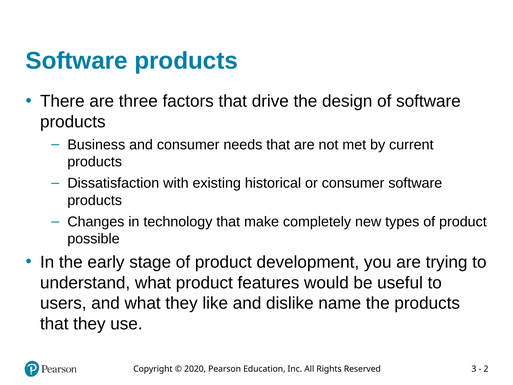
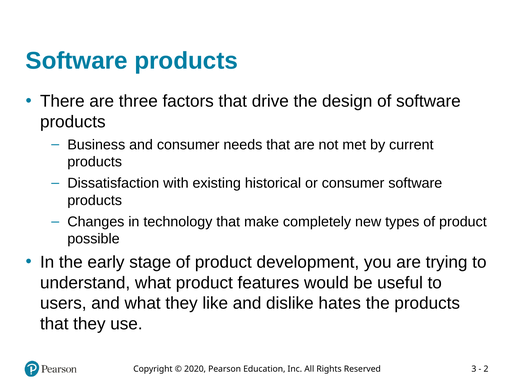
name: name -> hates (340, 303)
